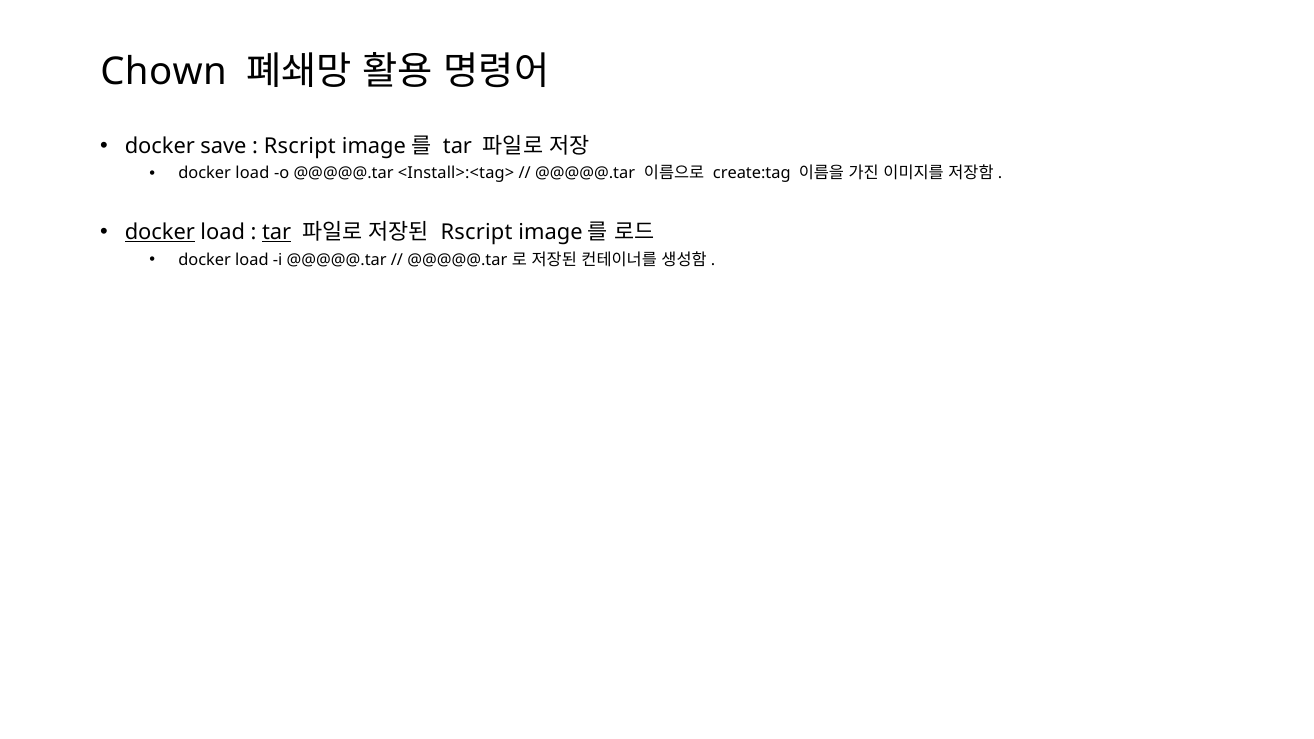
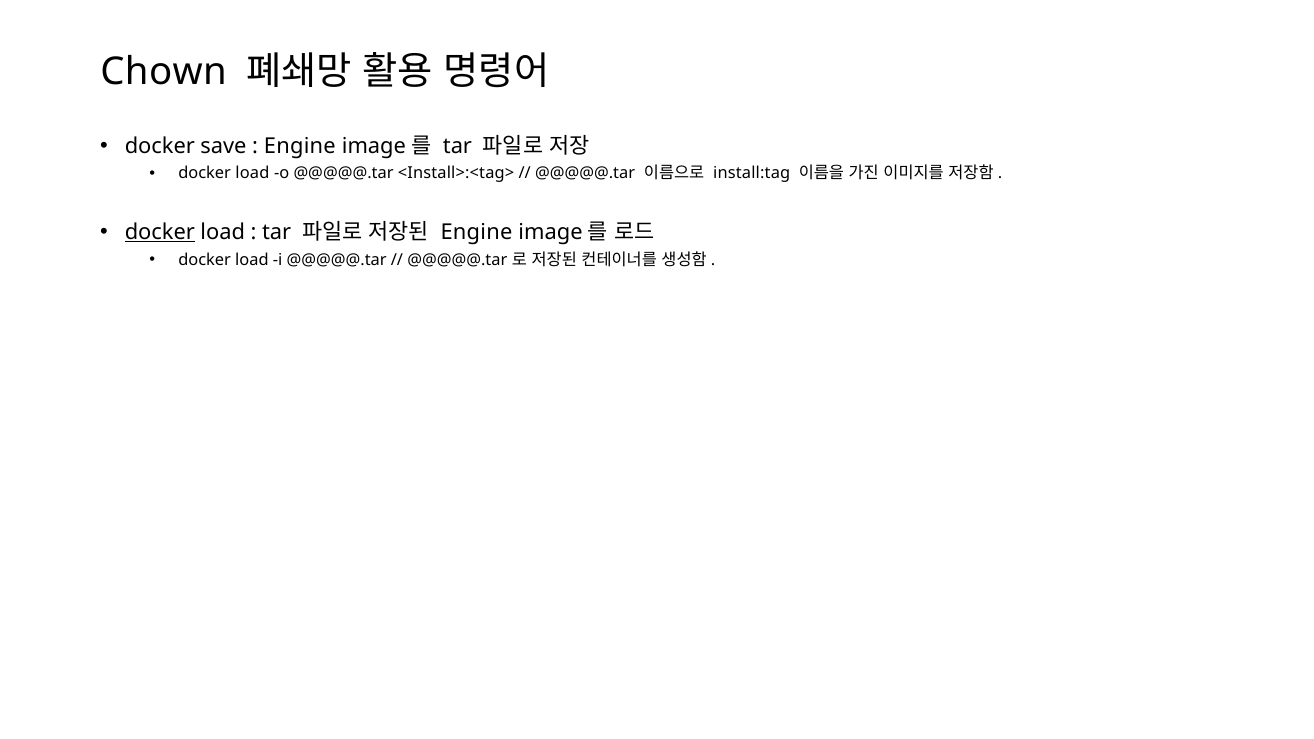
Rscript: Rscript -> Engine (300, 146)
create:tag: create:tag -> install:tag (752, 174)
tar underline: present -> none (277, 232)
Rscript: Rscript -> Engine (476, 232)
